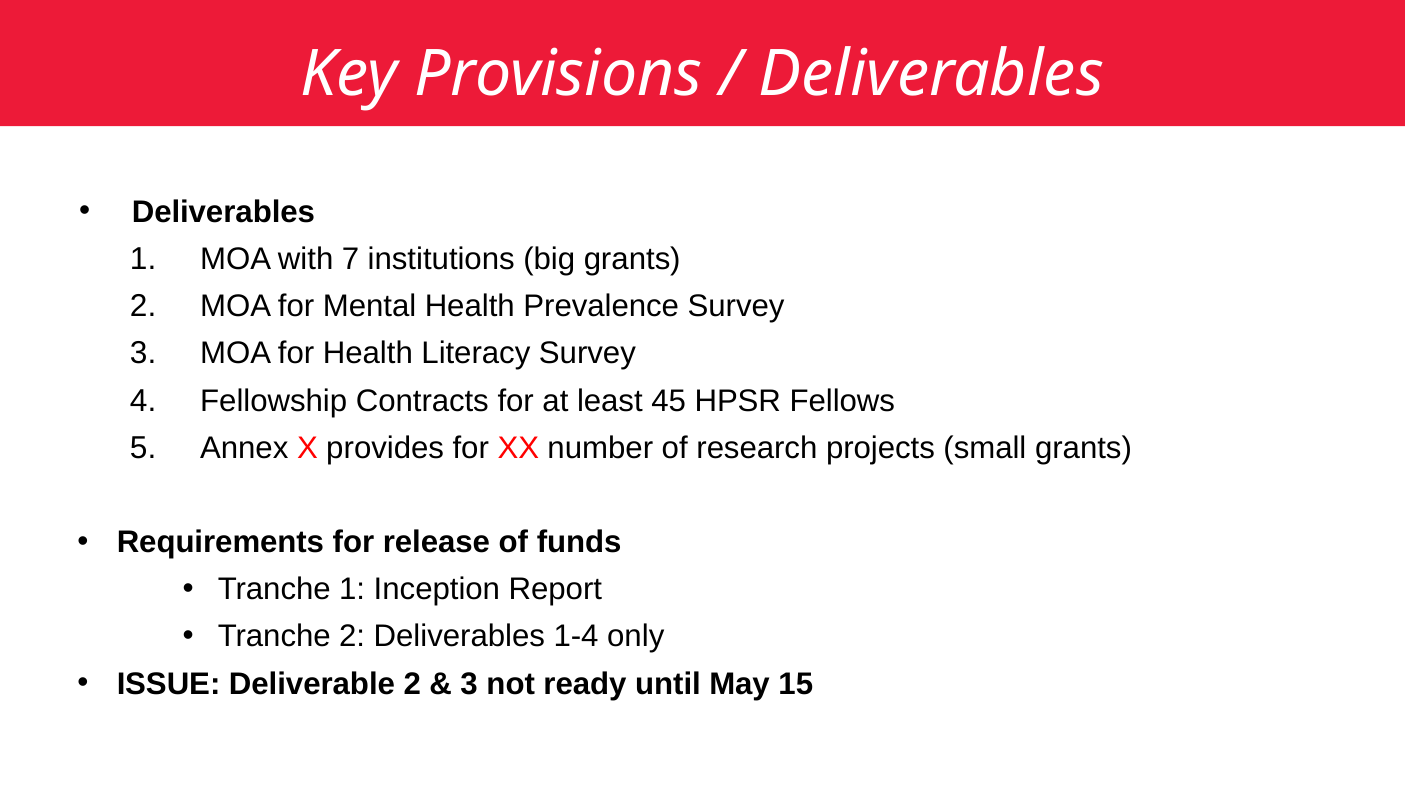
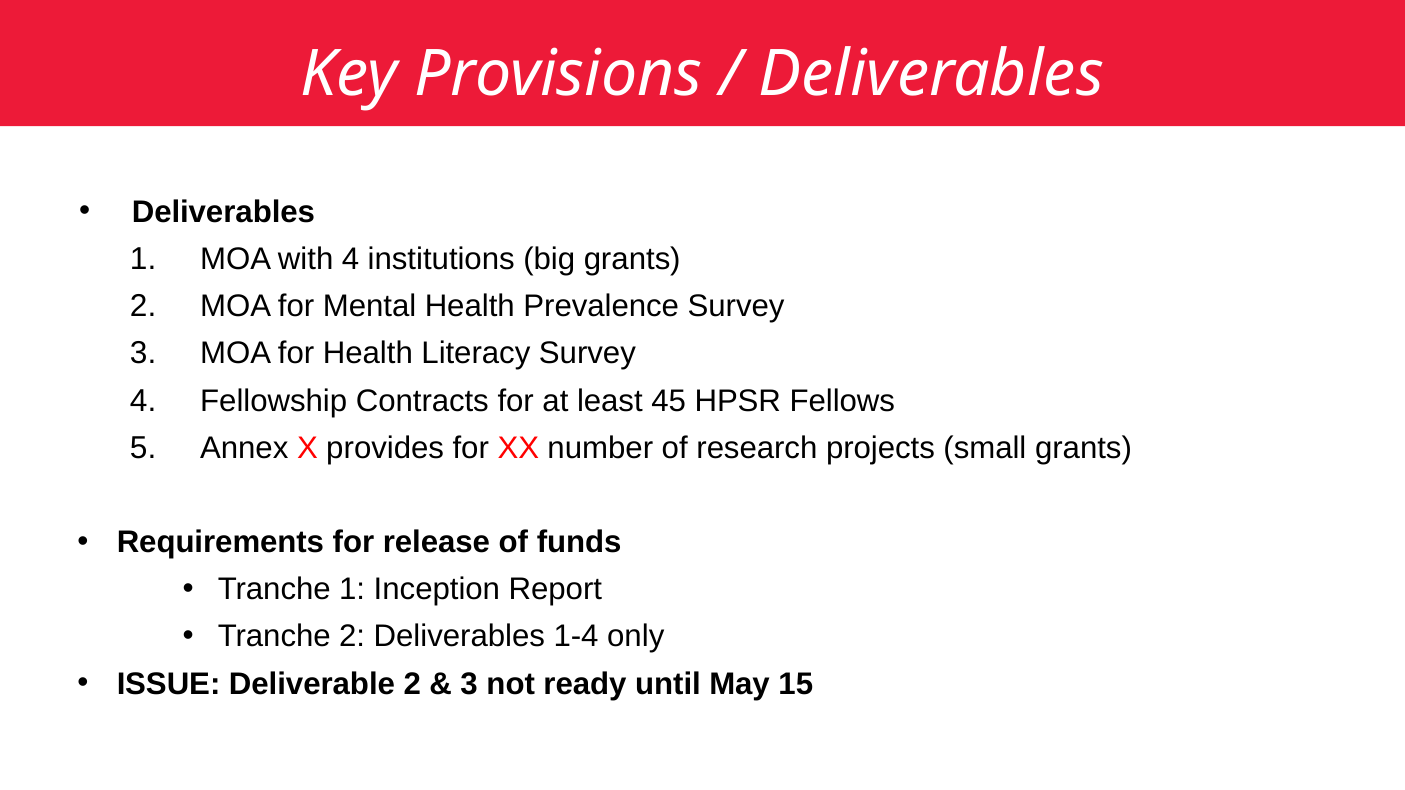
with 7: 7 -> 4 (351, 259)
